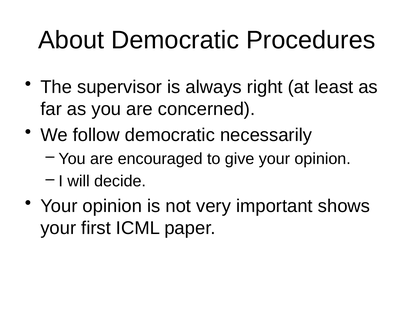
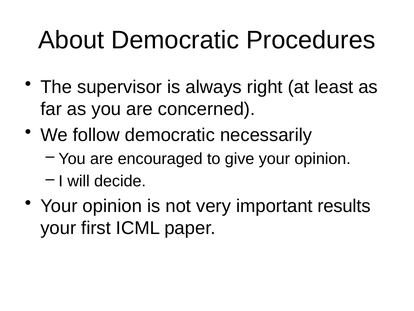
shows: shows -> results (344, 206)
